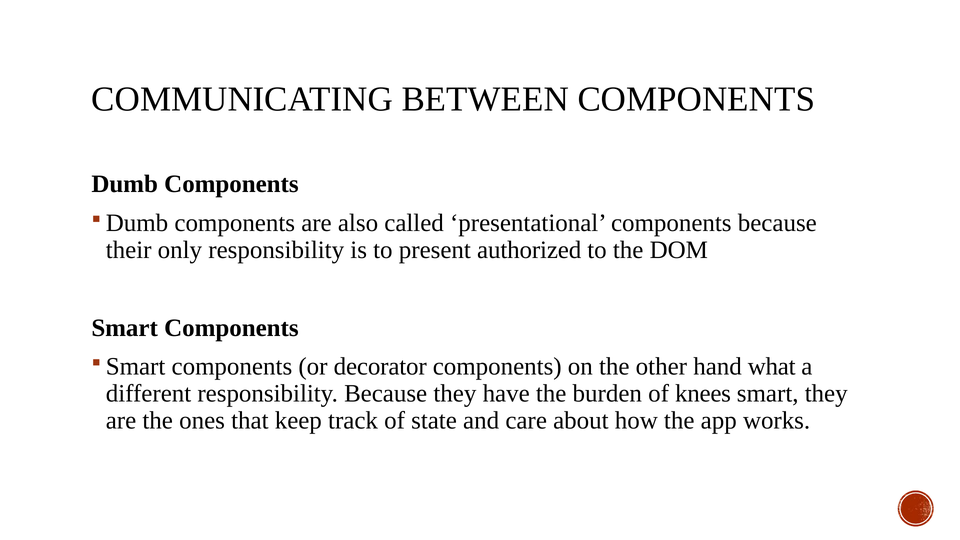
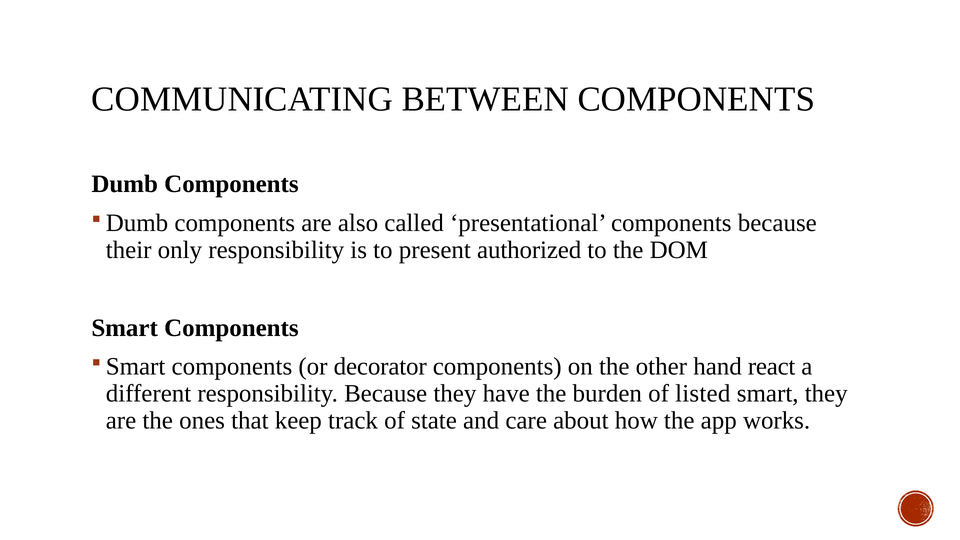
what: what -> react (772, 367)
knees: knees -> listed (703, 394)
